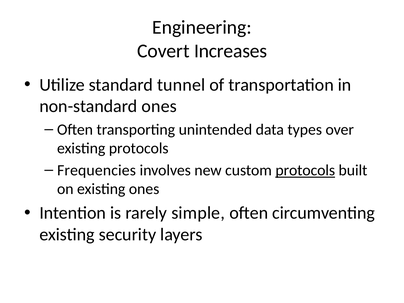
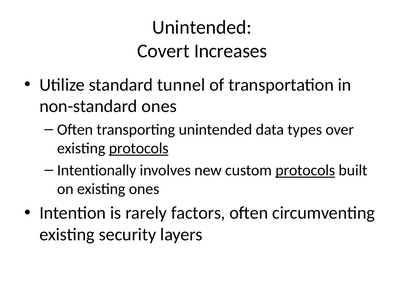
Engineering: Engineering -> Unintended (202, 27)
protocols underline: none -> present (139, 148)
Frequencies: Frequencies -> Intentionally (97, 170)
simple: simple -> factors (198, 213)
